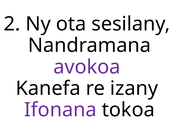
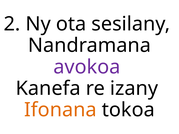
Ifonana colour: purple -> orange (60, 110)
